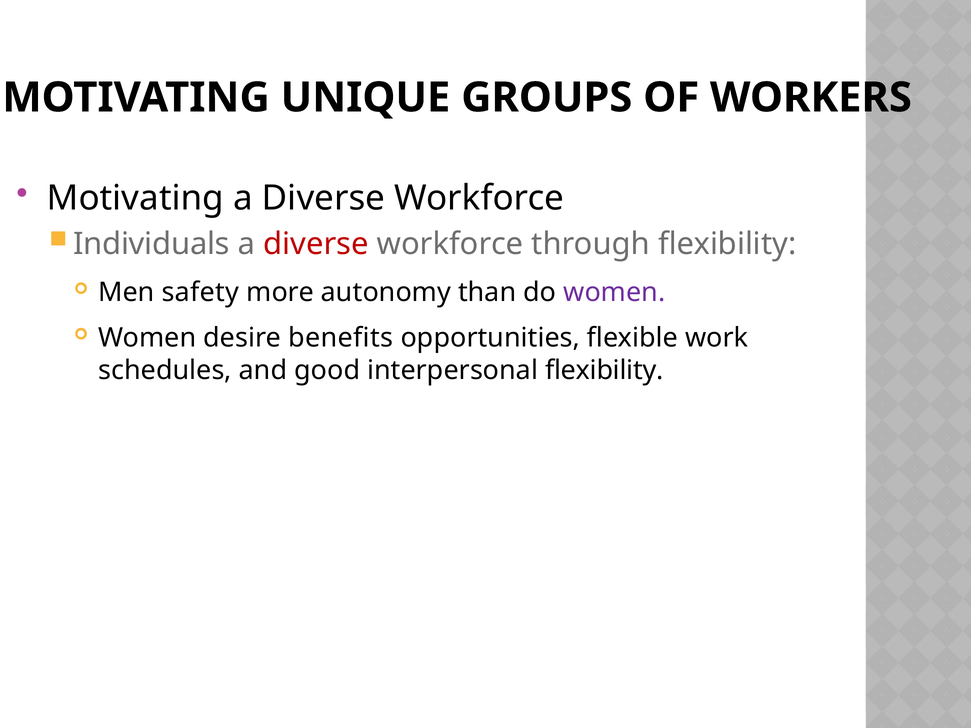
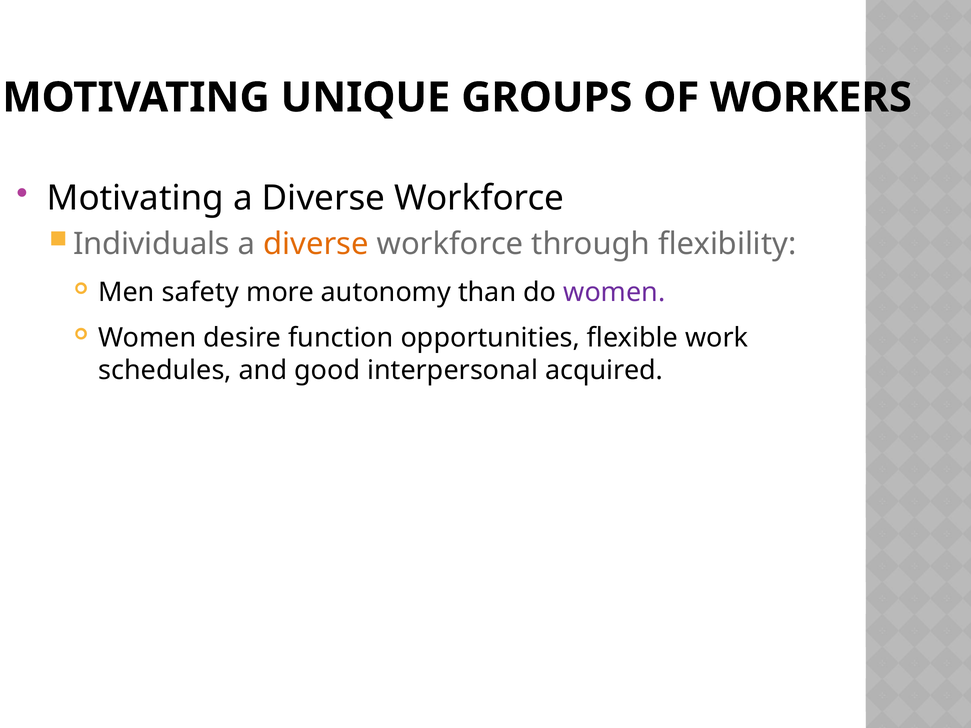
diverse colour: red -> orange (316, 244)
benefits: benefits -> function (341, 338)
interpersonal flexibility: flexibility -> acquired (604, 371)
